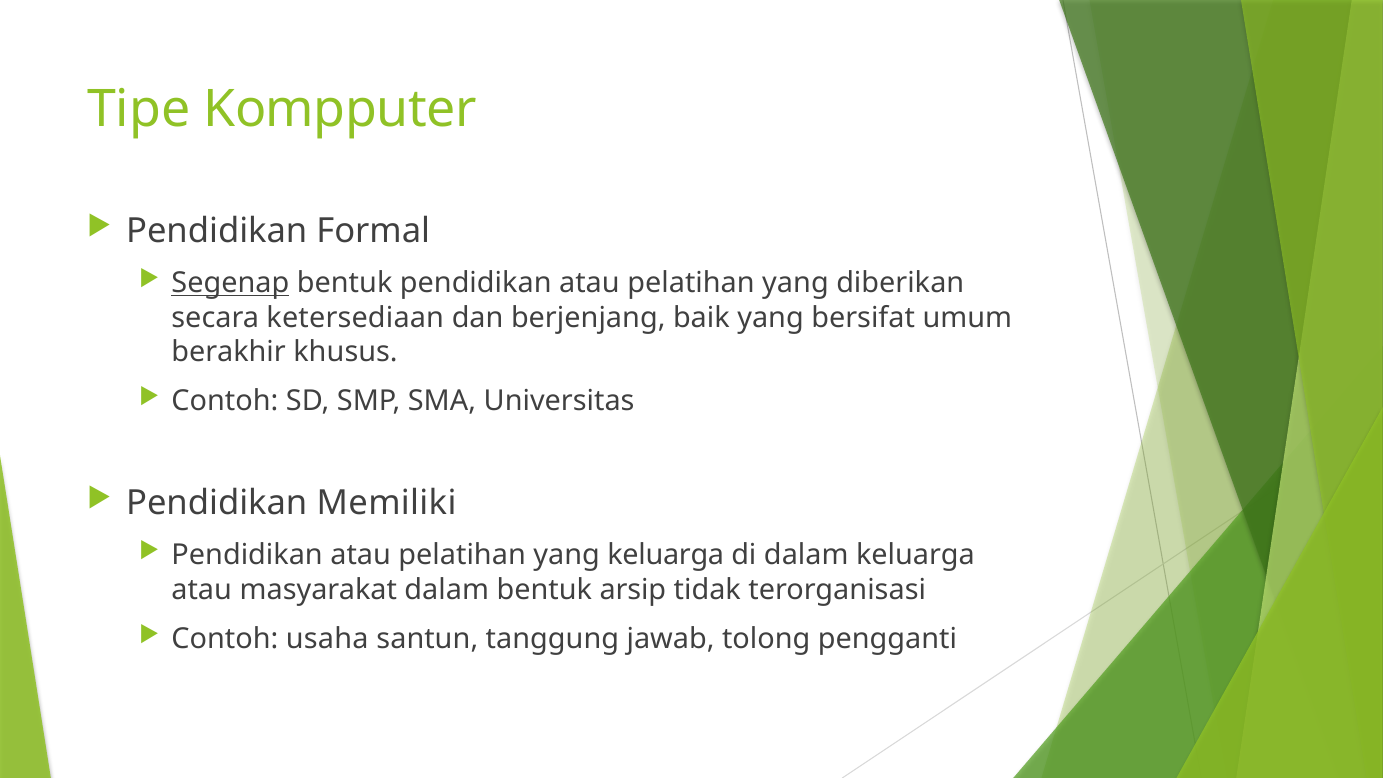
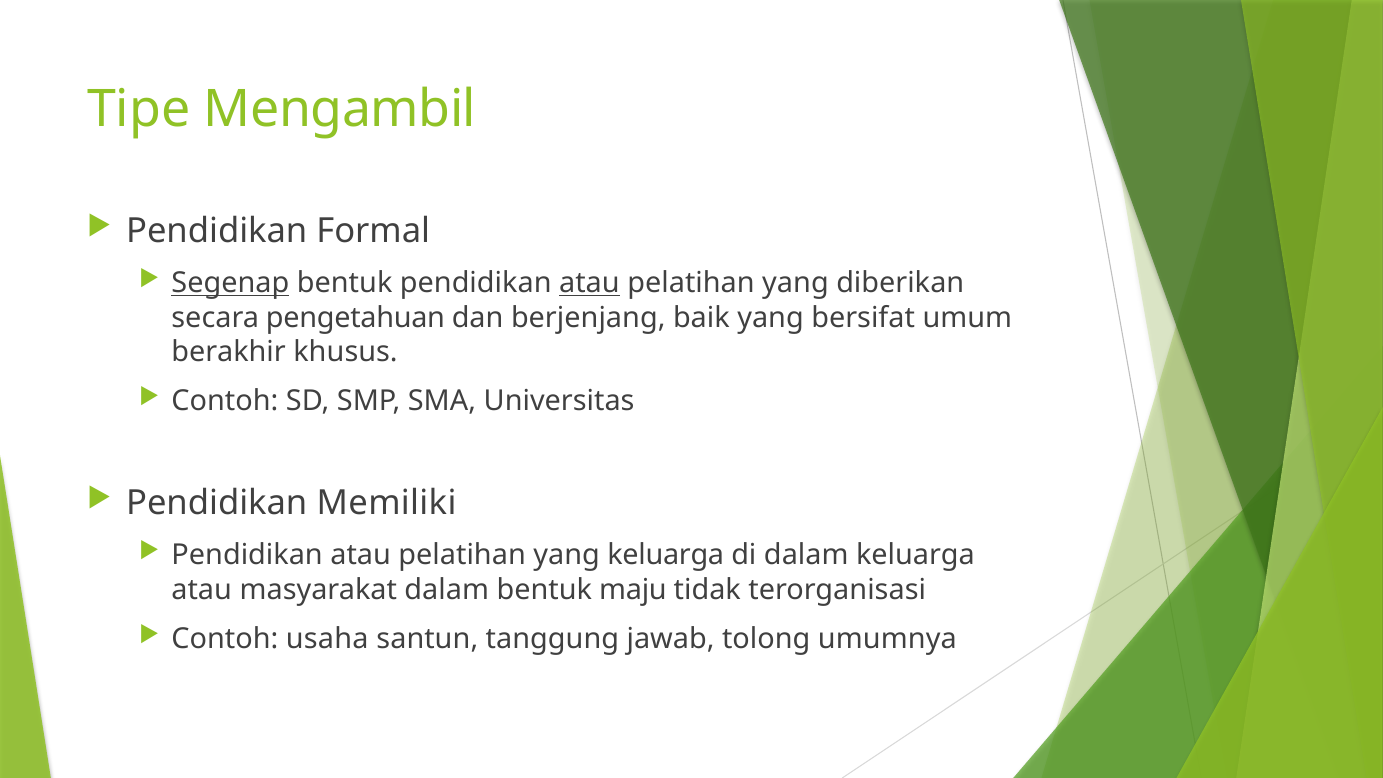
Kompputer: Kompputer -> Mengambil (340, 109)
atau underline: none -> present (589, 283)
ketersediaan: ketersediaan -> pengetahuan (355, 318)
arsip: arsip -> maju (633, 590)
pengganti: pengganti -> umumnya (887, 639)
